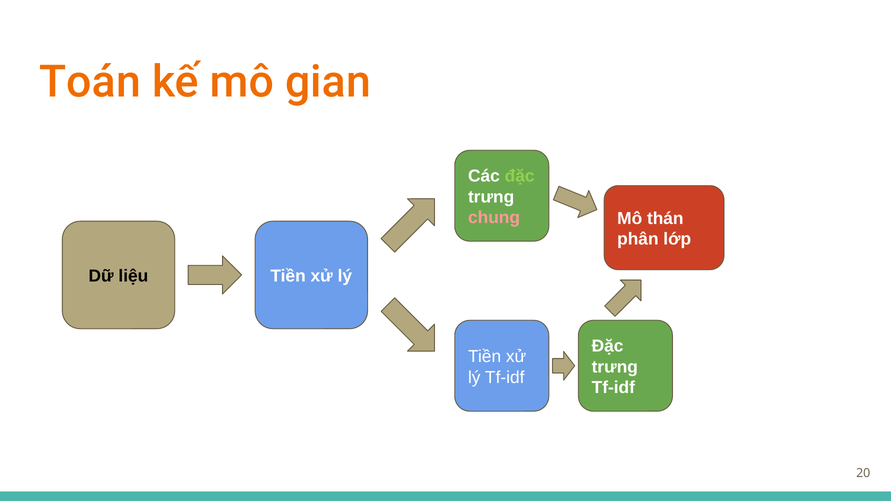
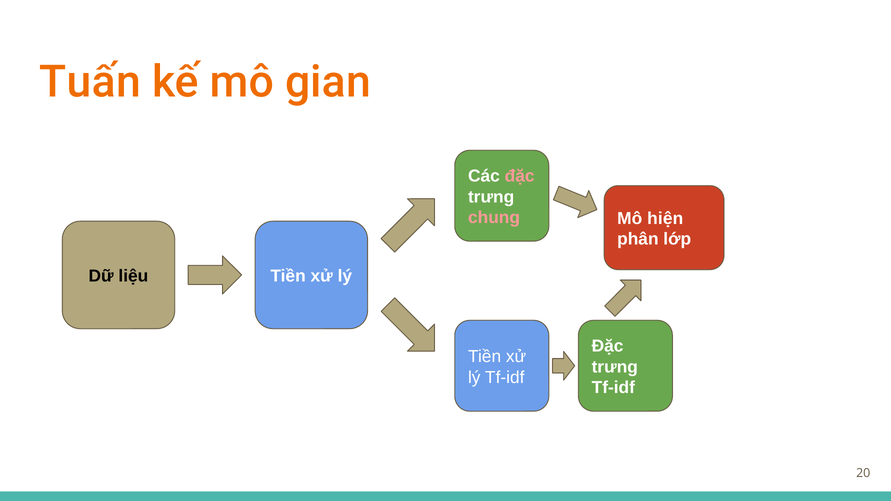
Toán: Toán -> Tuấn (90, 82)
đặc colour: light green -> pink (520, 176)
thán: thán -> hiện (665, 219)
